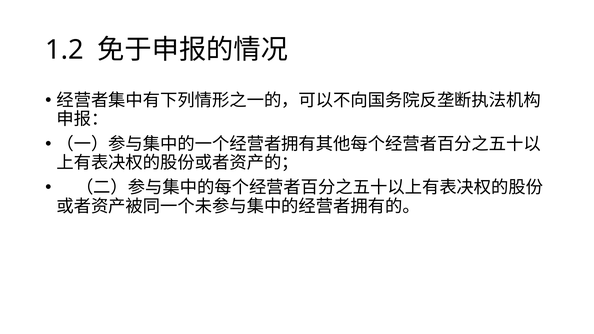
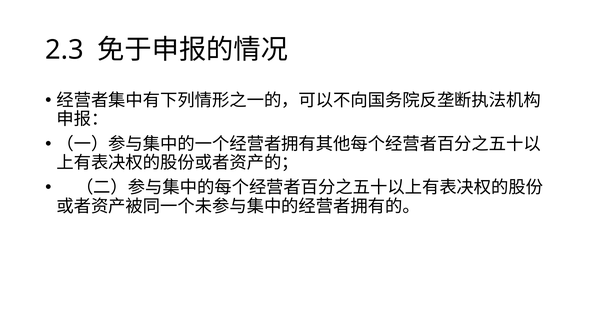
1.2: 1.2 -> 2.3 (64, 50)
